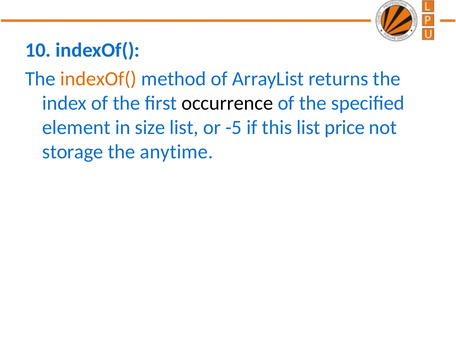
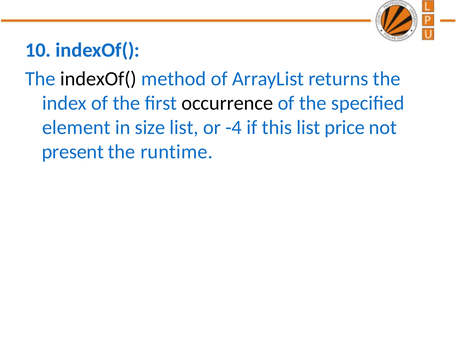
indexOf( colour: orange -> black (98, 79)
-5: -5 -> -4 (234, 127)
storage: storage -> present (73, 152)
anytime: anytime -> runtime (177, 152)
